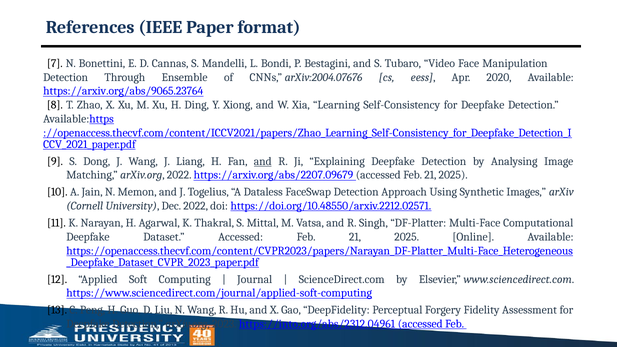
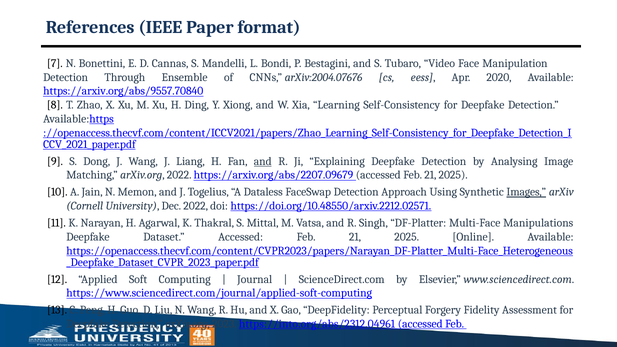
https://arxiv.org/abs/9065.23764: https://arxiv.org/abs/9065.23764 -> https://arxiv.org/abs/9557.70840 (123, 91)
Images underline: none -> present (526, 192)
Computational: Computational -> Manipulations (538, 223)
